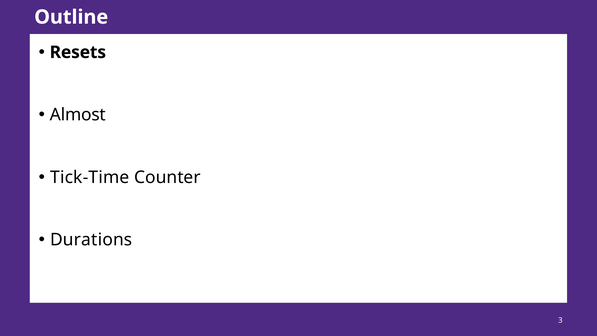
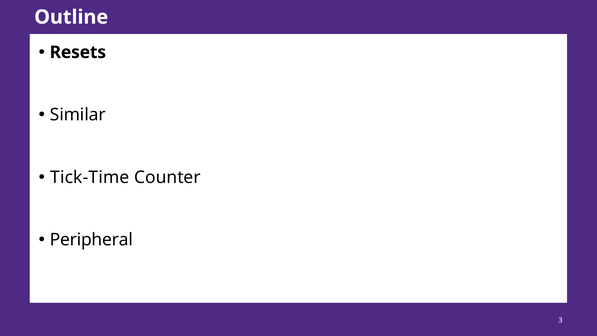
Almost: Almost -> Similar (78, 115)
Durations: Durations -> Peripheral (91, 240)
